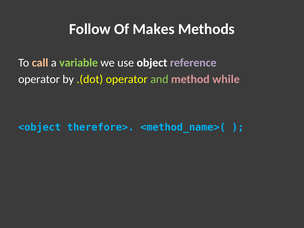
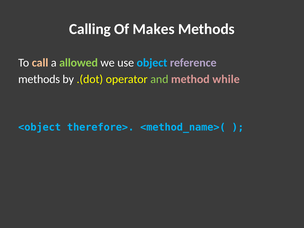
Follow: Follow -> Calling (90, 29)
variable: variable -> allowed (79, 63)
object colour: white -> light blue (152, 63)
operator: operator -> methods (39, 79)
